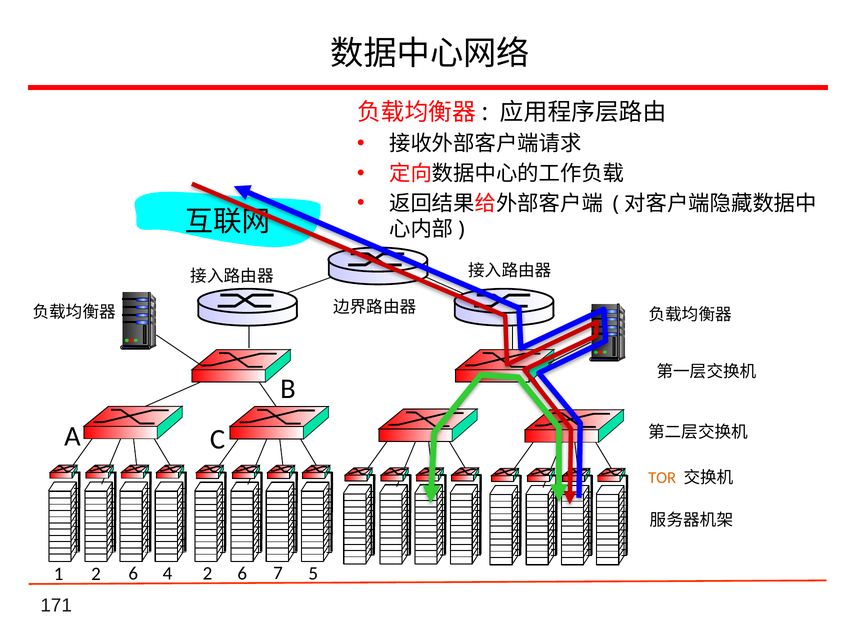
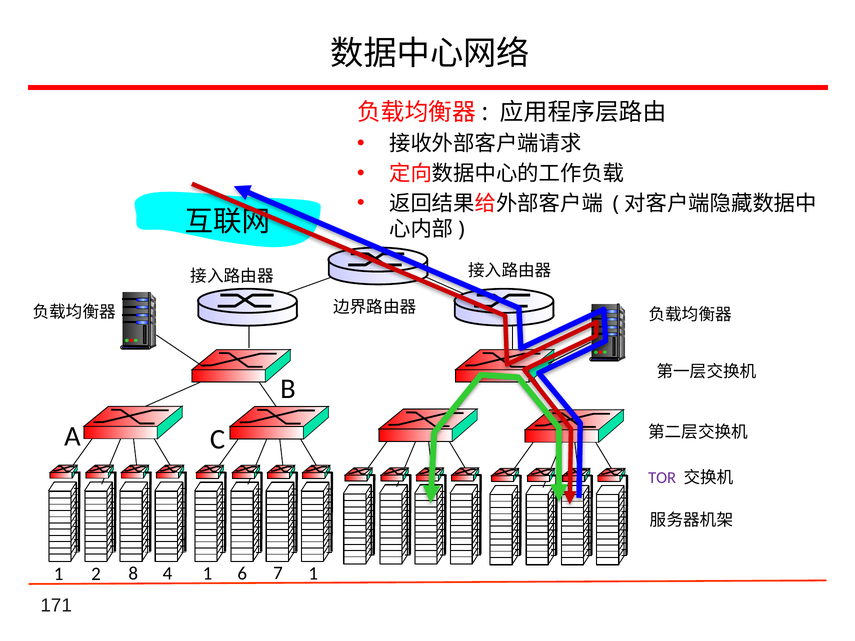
TOR colour: orange -> purple (662, 478)
1 2 6: 6 -> 8 (133, 574)
4 2: 2 -> 1 (207, 574)
7 5: 5 -> 1 (313, 574)
